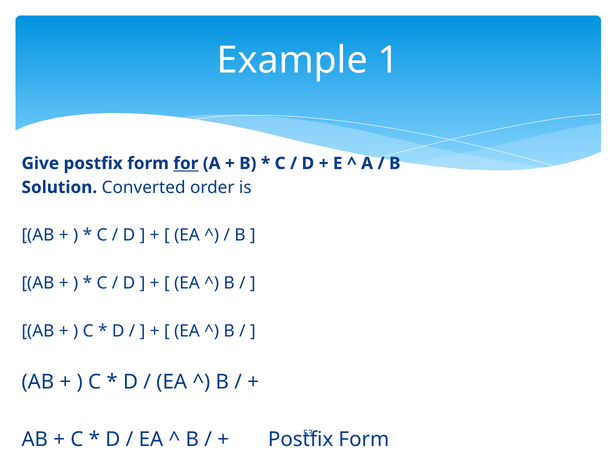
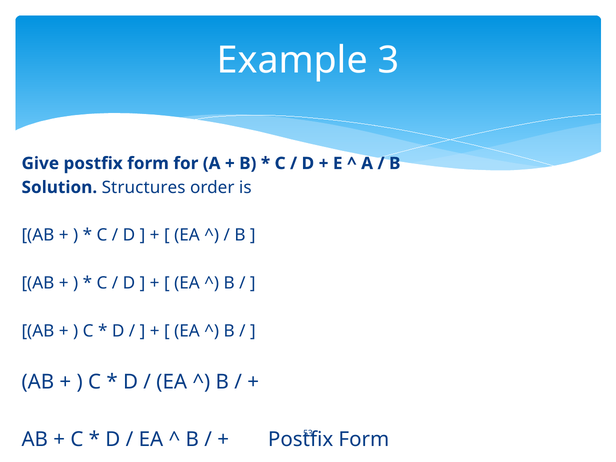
1: 1 -> 3 (388, 60)
for underline: present -> none (186, 163)
Converted: Converted -> Structures (144, 187)
